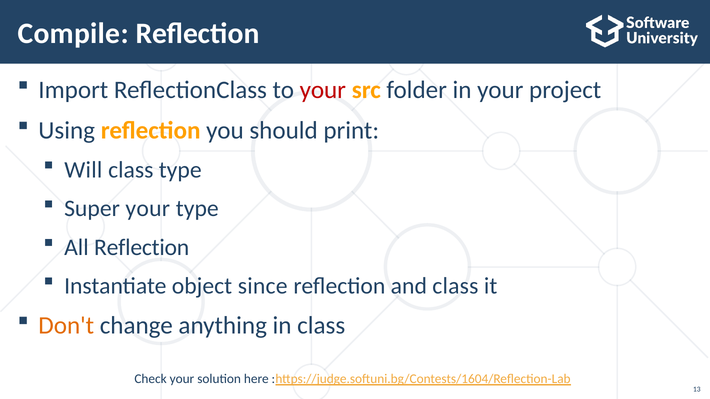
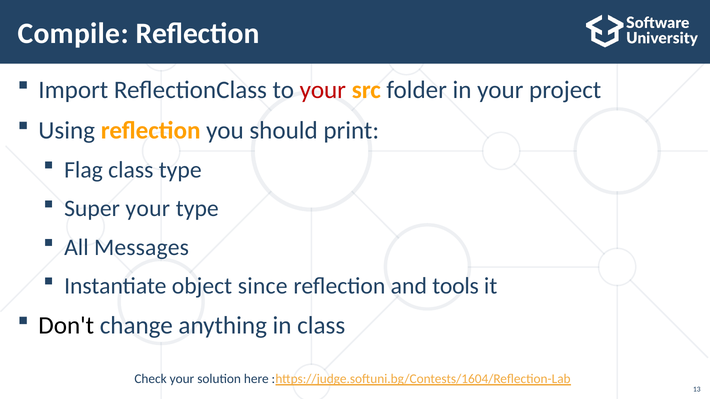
Will: Will -> Flag (83, 170)
All Reflection: Reflection -> Messages (142, 248)
and class: class -> tools (456, 286)
Don't colour: orange -> black (66, 326)
